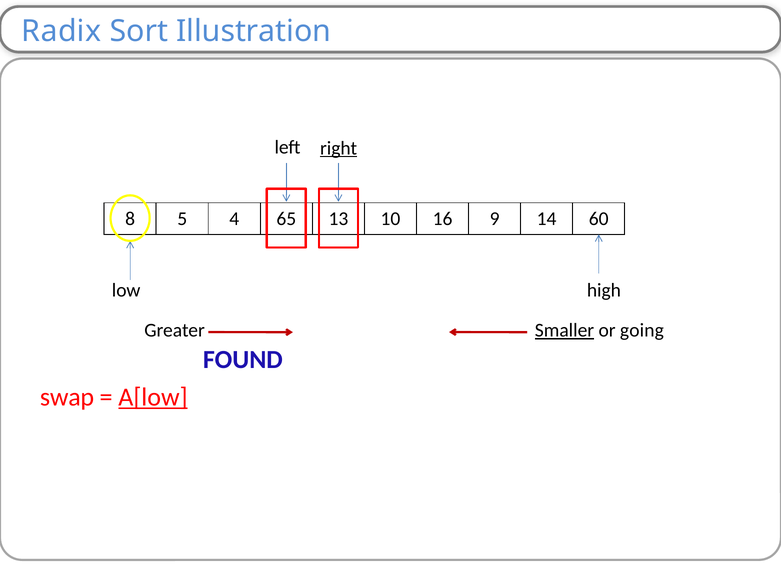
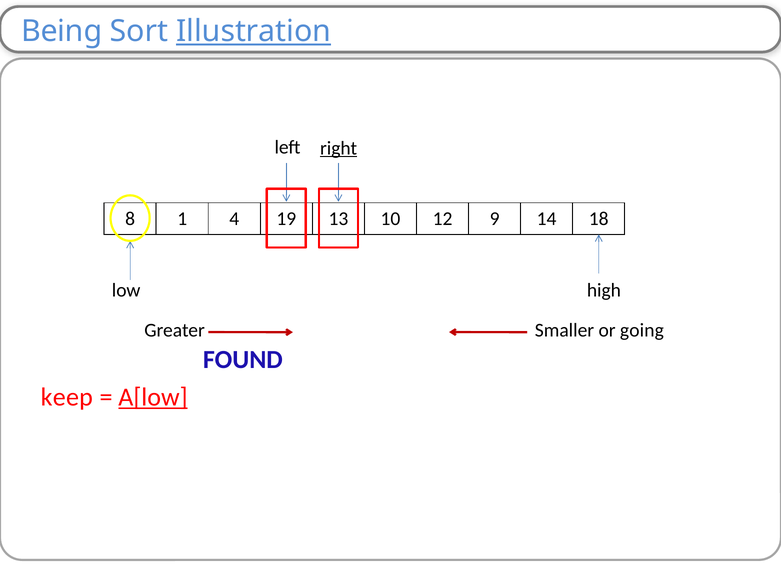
Radix: Radix -> Being (62, 31)
Illustration underline: none -> present (254, 31)
5: 5 -> 1 (182, 219)
65: 65 -> 19 (286, 219)
16: 16 -> 12 (443, 219)
60: 60 -> 18 (599, 219)
Smaller underline: present -> none (565, 330)
swap: swap -> keep (67, 397)
